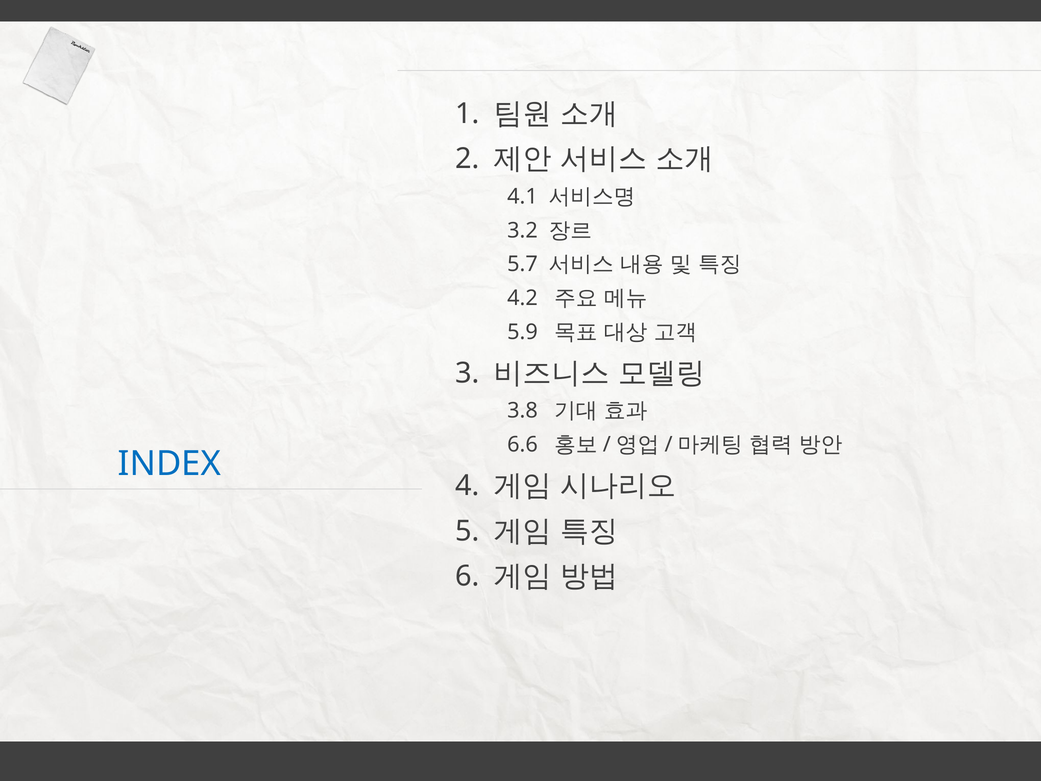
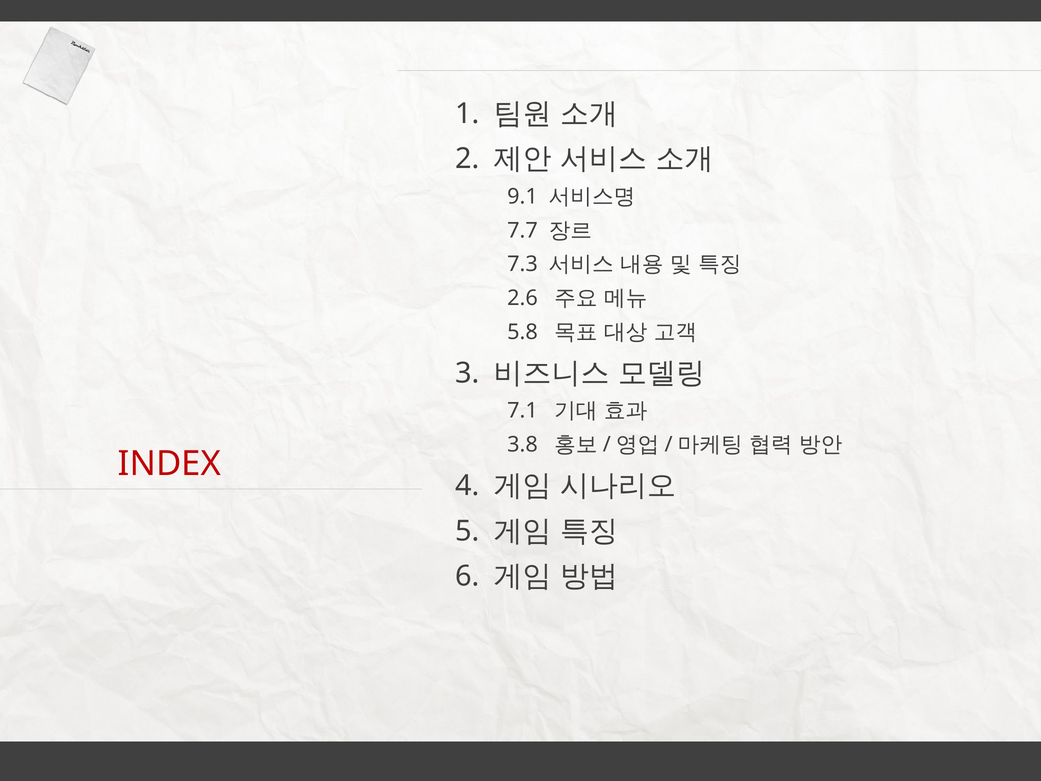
4.1: 4.1 -> 9.1 (522, 196)
3.2: 3.2 -> 7.7 (522, 230)
5.7: 5.7 -> 7.3 (522, 264)
4.2: 4.2 -> 2.6 (522, 298)
5.9: 5.9 -> 5.8 (522, 332)
3.8: 3.8 -> 7.1 (522, 411)
6.6: 6.6 -> 3.8 (522, 444)
INDEX colour: blue -> red (169, 464)
